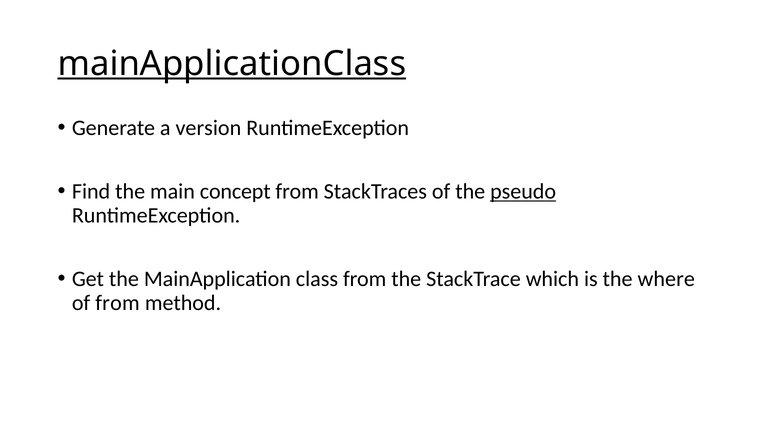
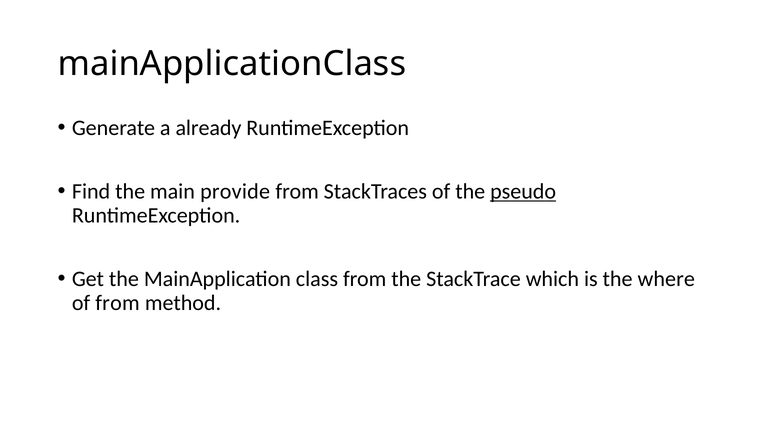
mainApplicationClass underline: present -> none (232, 64)
version: version -> already (208, 128)
concept: concept -> provide (235, 191)
